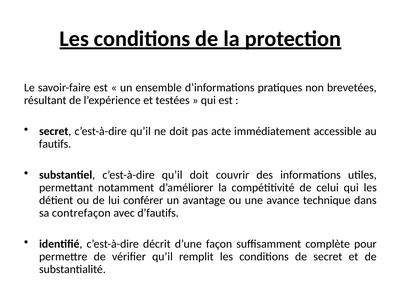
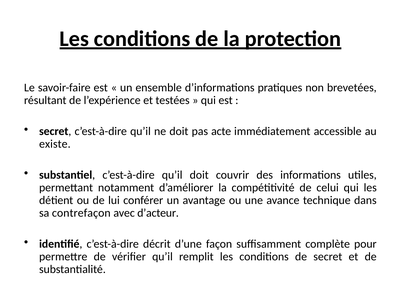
fautifs: fautifs -> existe (55, 144)
d’fautifs: d’fautifs -> d’acteur (158, 213)
